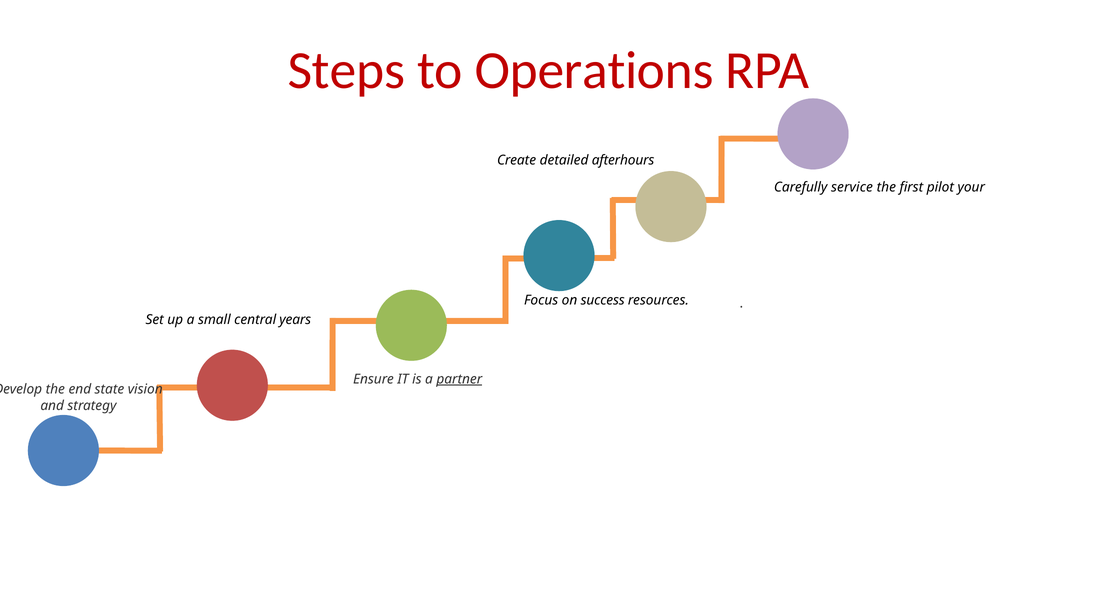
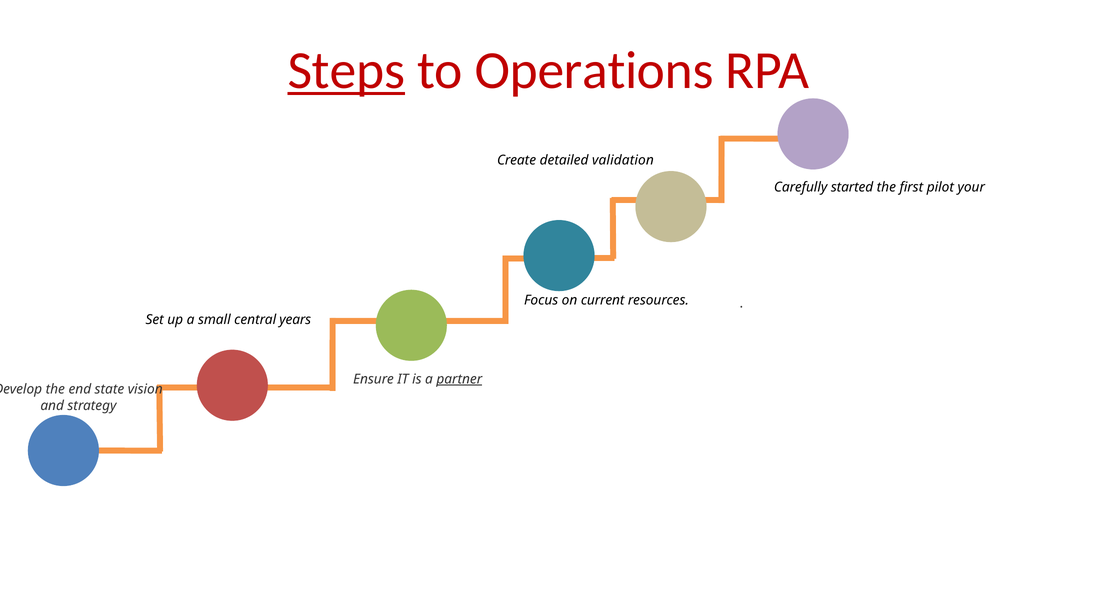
Steps underline: none -> present (346, 70)
afterhours: afterhours -> validation (623, 160)
service: service -> started (852, 187)
success: success -> current (603, 300)
